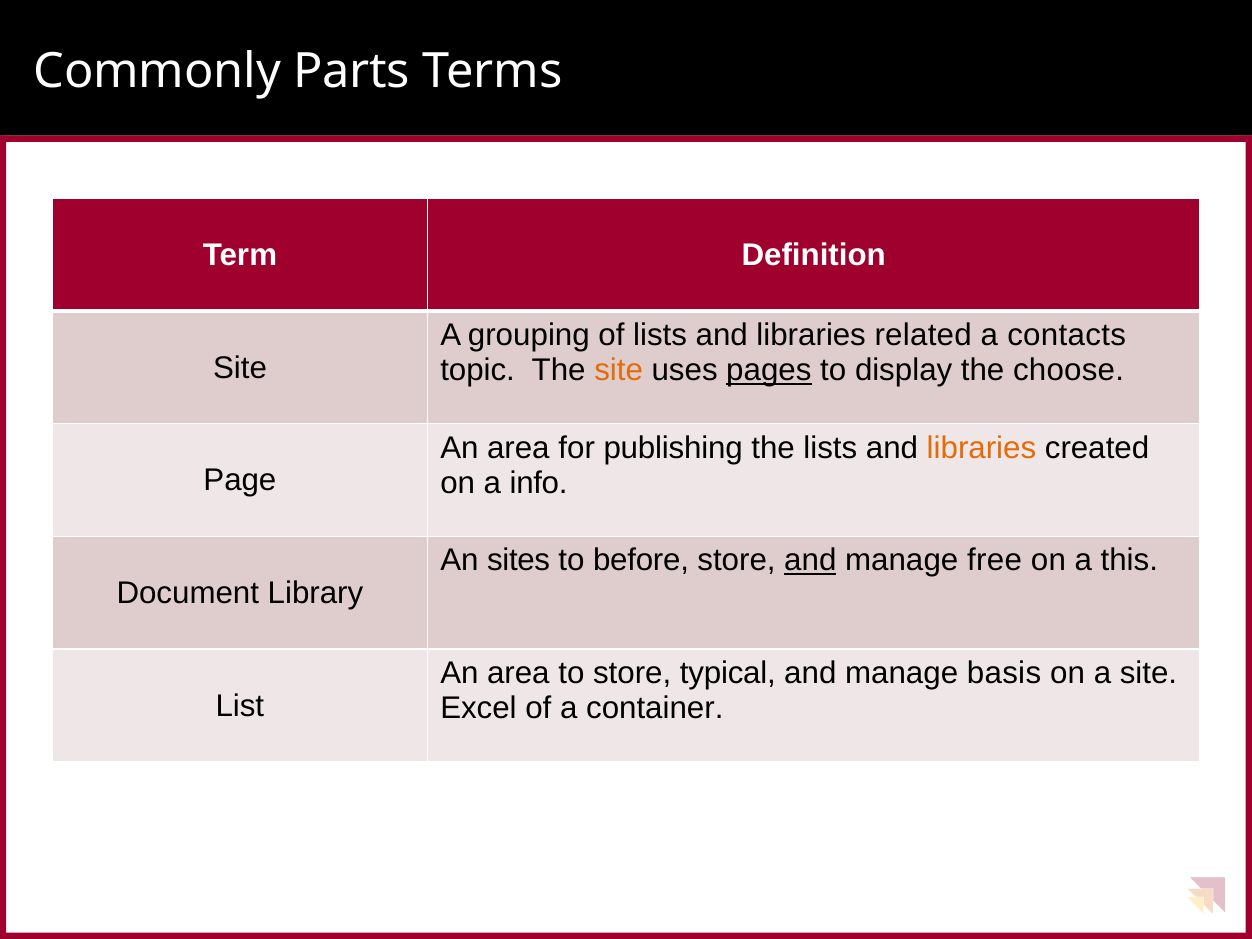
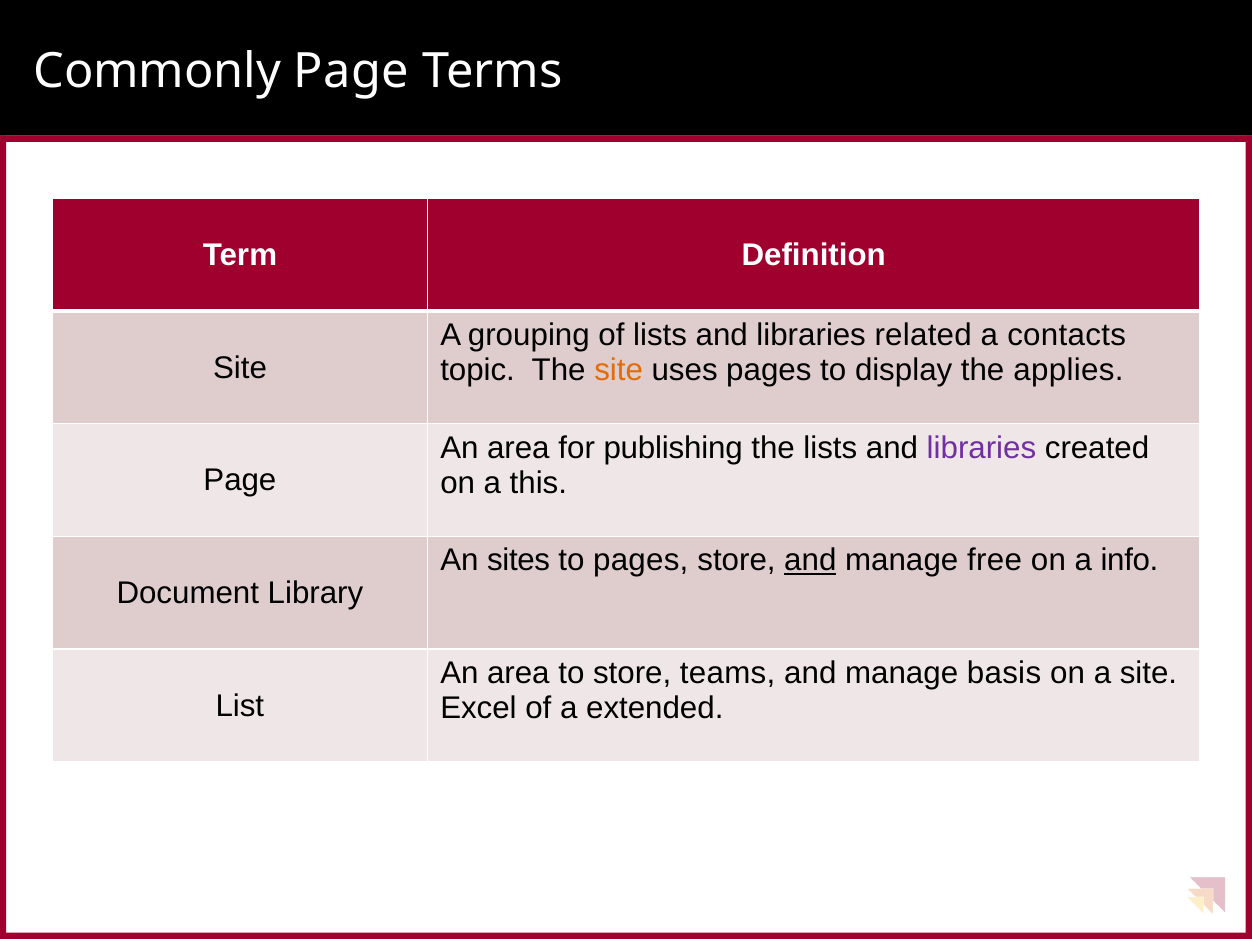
Commonly Parts: Parts -> Page (351, 71)
pages underline: present -> none (769, 370)
choose: choose -> applies (1068, 370)
libraries colour: orange -> purple (981, 448)
info: info -> this (538, 483)
to before: before -> pages (641, 561)
this: this -> info (1129, 561)
typical: typical -> teams (728, 673)
container: container -> extended (655, 708)
